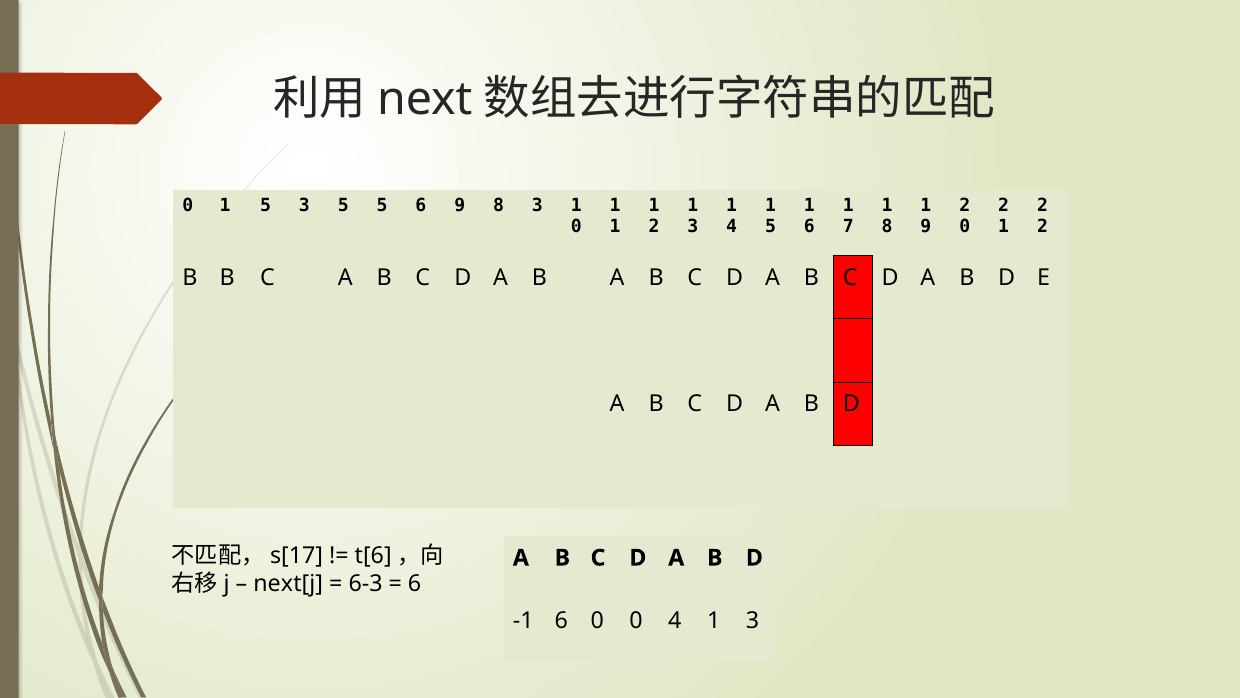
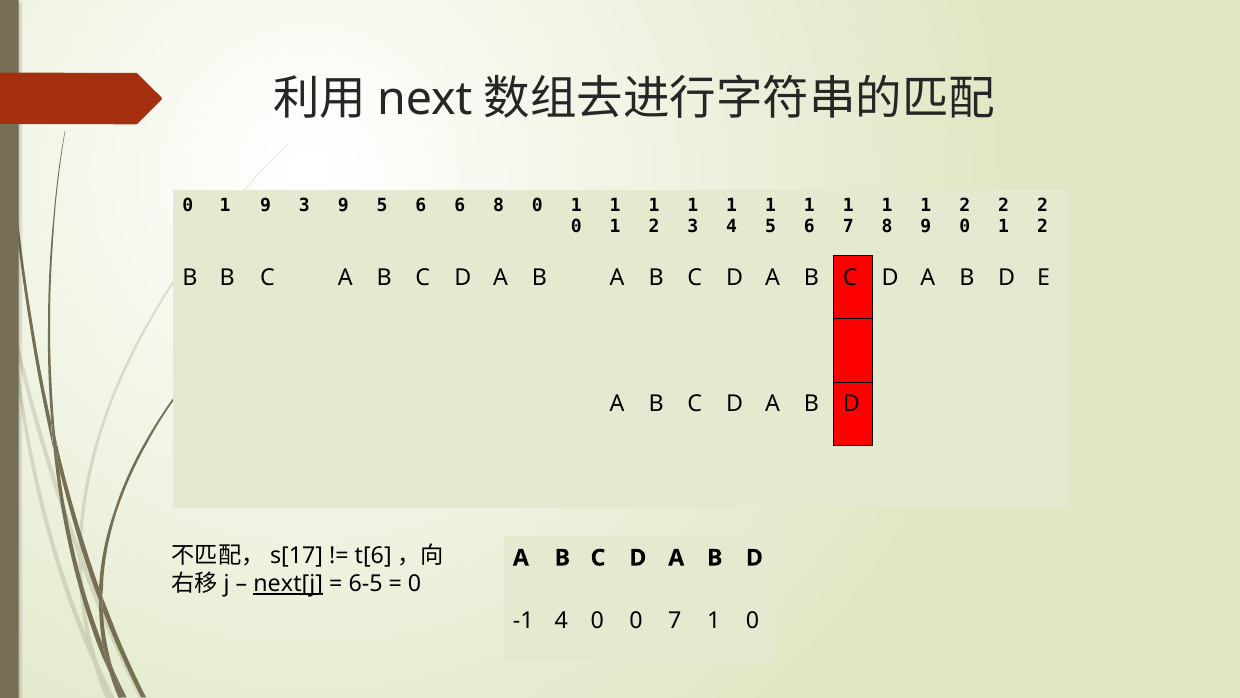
0 1 5: 5 -> 9 (266, 205)
3 5: 5 -> 9 (343, 205)
6 9: 9 -> 6 (460, 205)
8 3: 3 -> 0 (537, 205)
next[j underline: none -> present (288, 584)
6-3: 6-3 -> 6-5 (366, 584)
6: 6 -> 0 (415, 584)
-1 6: 6 -> 4 (561, 621)
0 4: 4 -> 7 (675, 621)
3: 3 -> 0 (753, 621)
